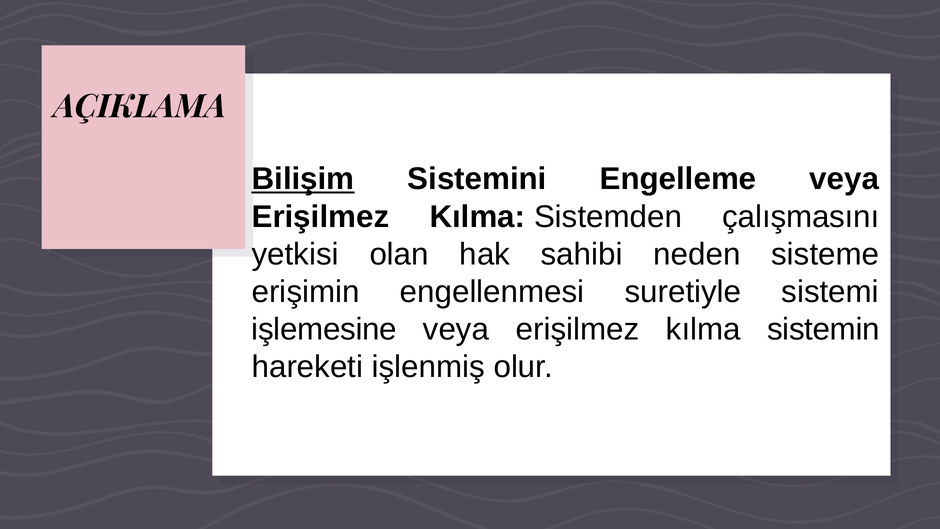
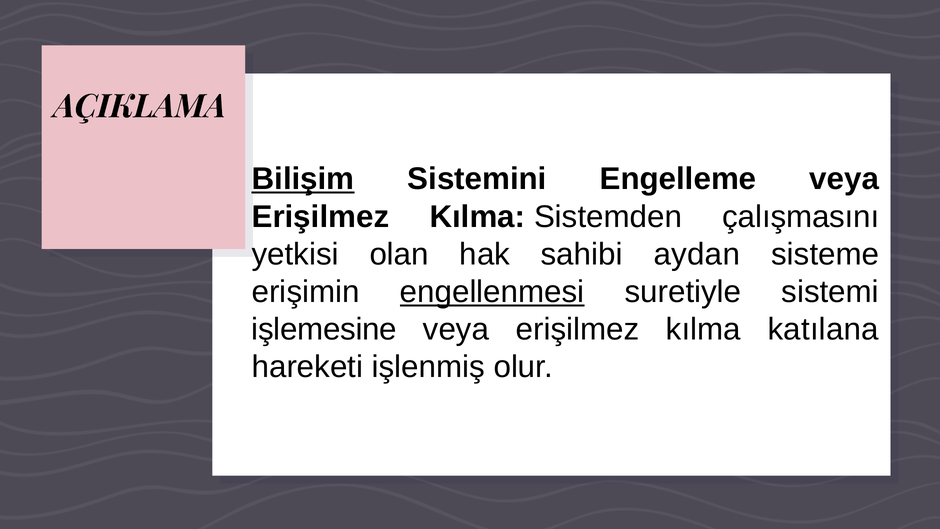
neden: neden -> aydan (697, 254)
engellenmesi underline: none -> present (492, 292)
sistemin: sistemin -> katılana (823, 329)
